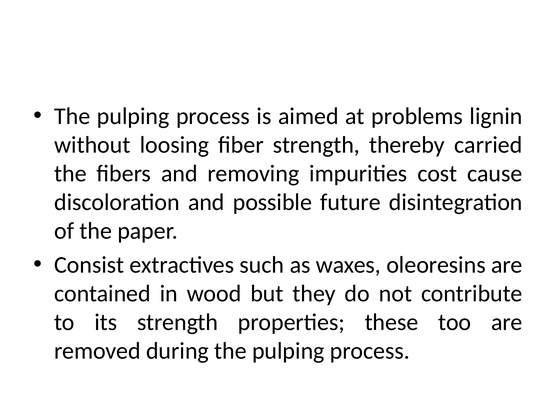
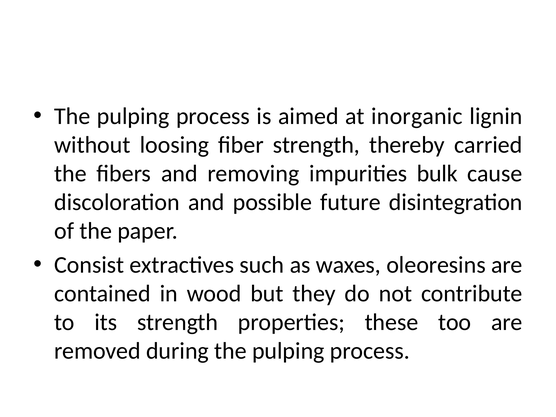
problems: problems -> inorganic (417, 116)
cost: cost -> bulk (437, 174)
